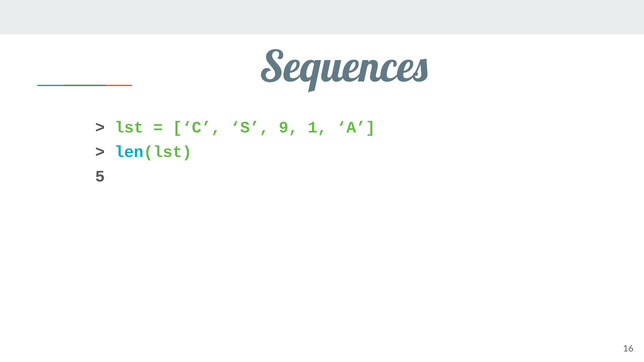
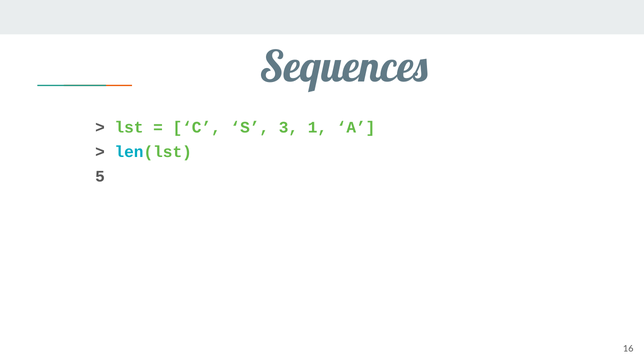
9: 9 -> 3 (288, 127)
